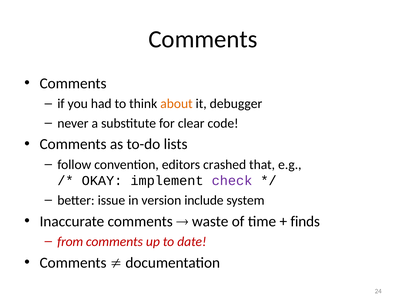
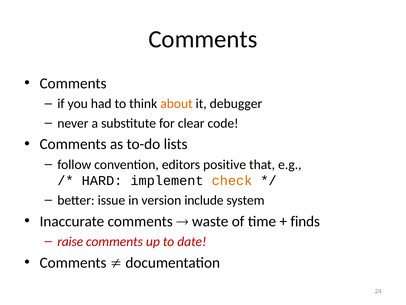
crashed: crashed -> positive (225, 164)
OKAY: OKAY -> HARD (102, 181)
check colour: purple -> orange (232, 181)
from: from -> raise (70, 241)
